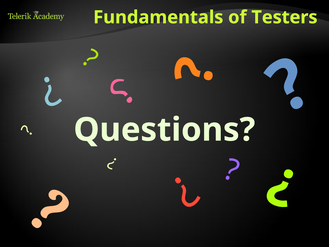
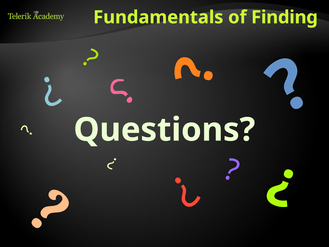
Testers: Testers -> Finding (284, 17)
